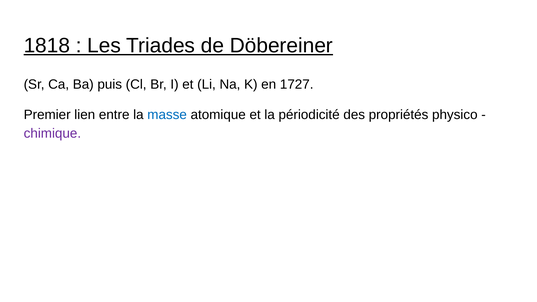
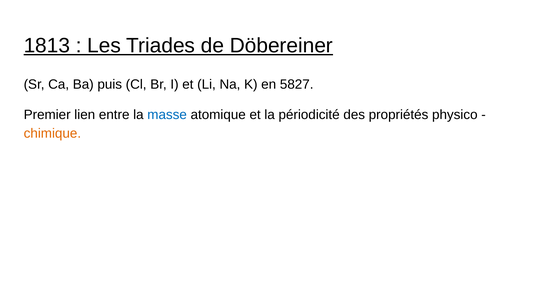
1818: 1818 -> 1813 (47, 45)
1727: 1727 -> 5827 (297, 84)
chimique colour: purple -> orange (52, 133)
